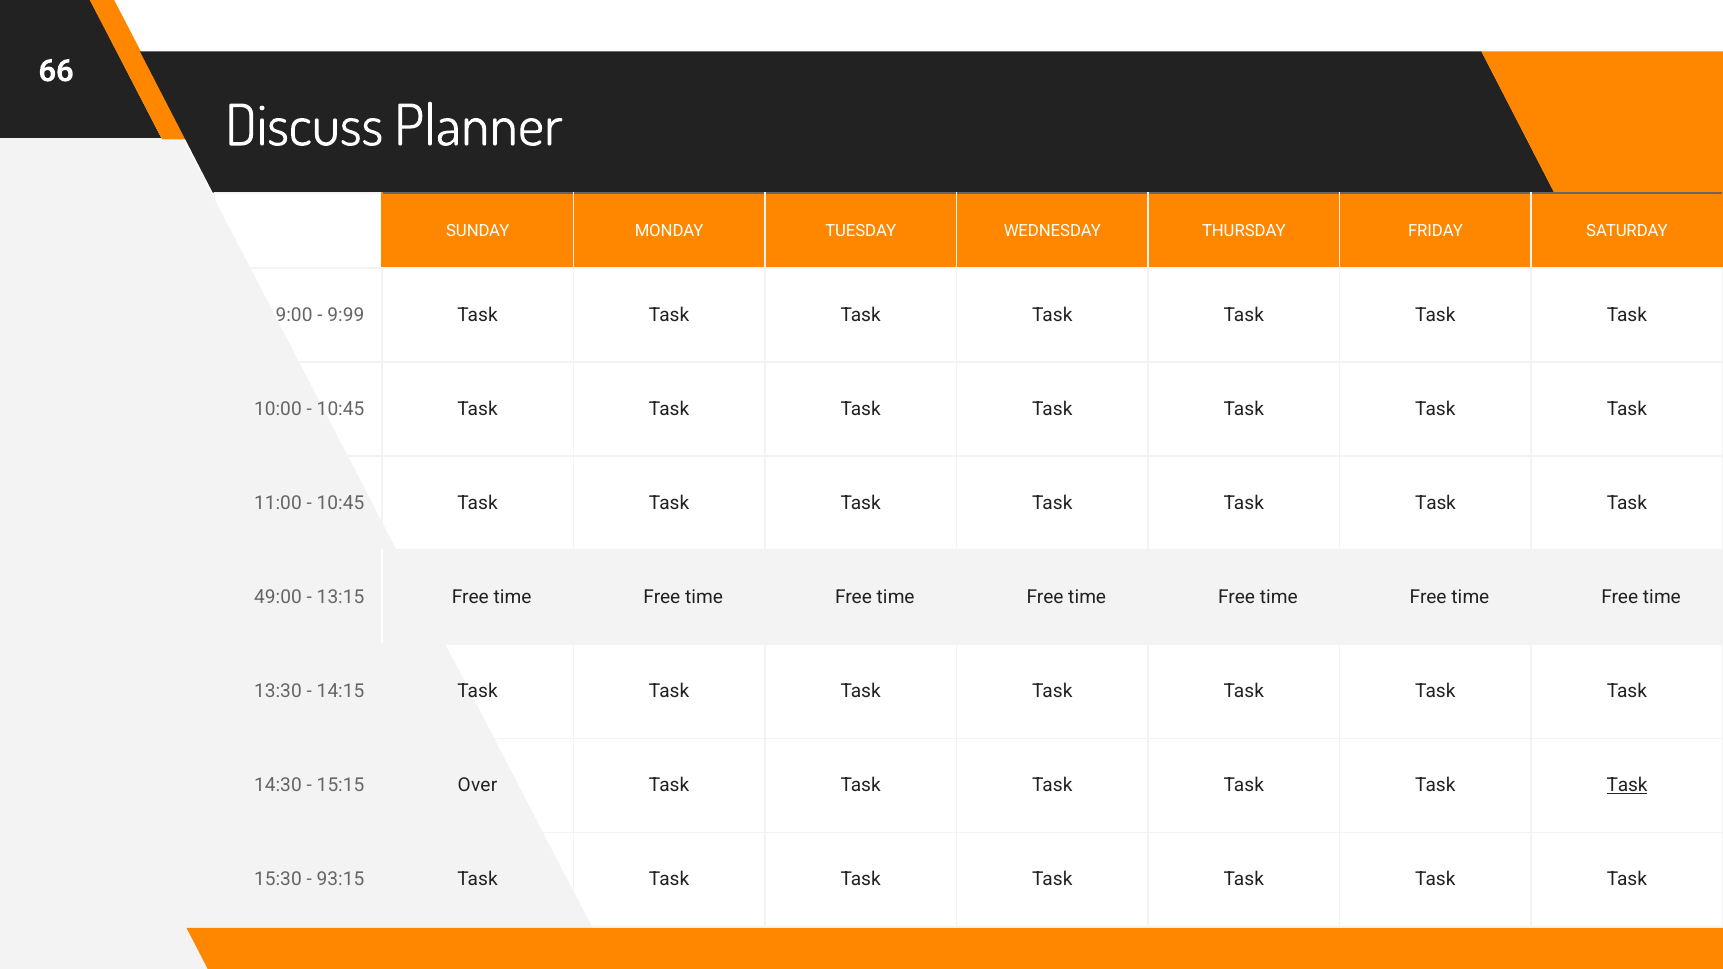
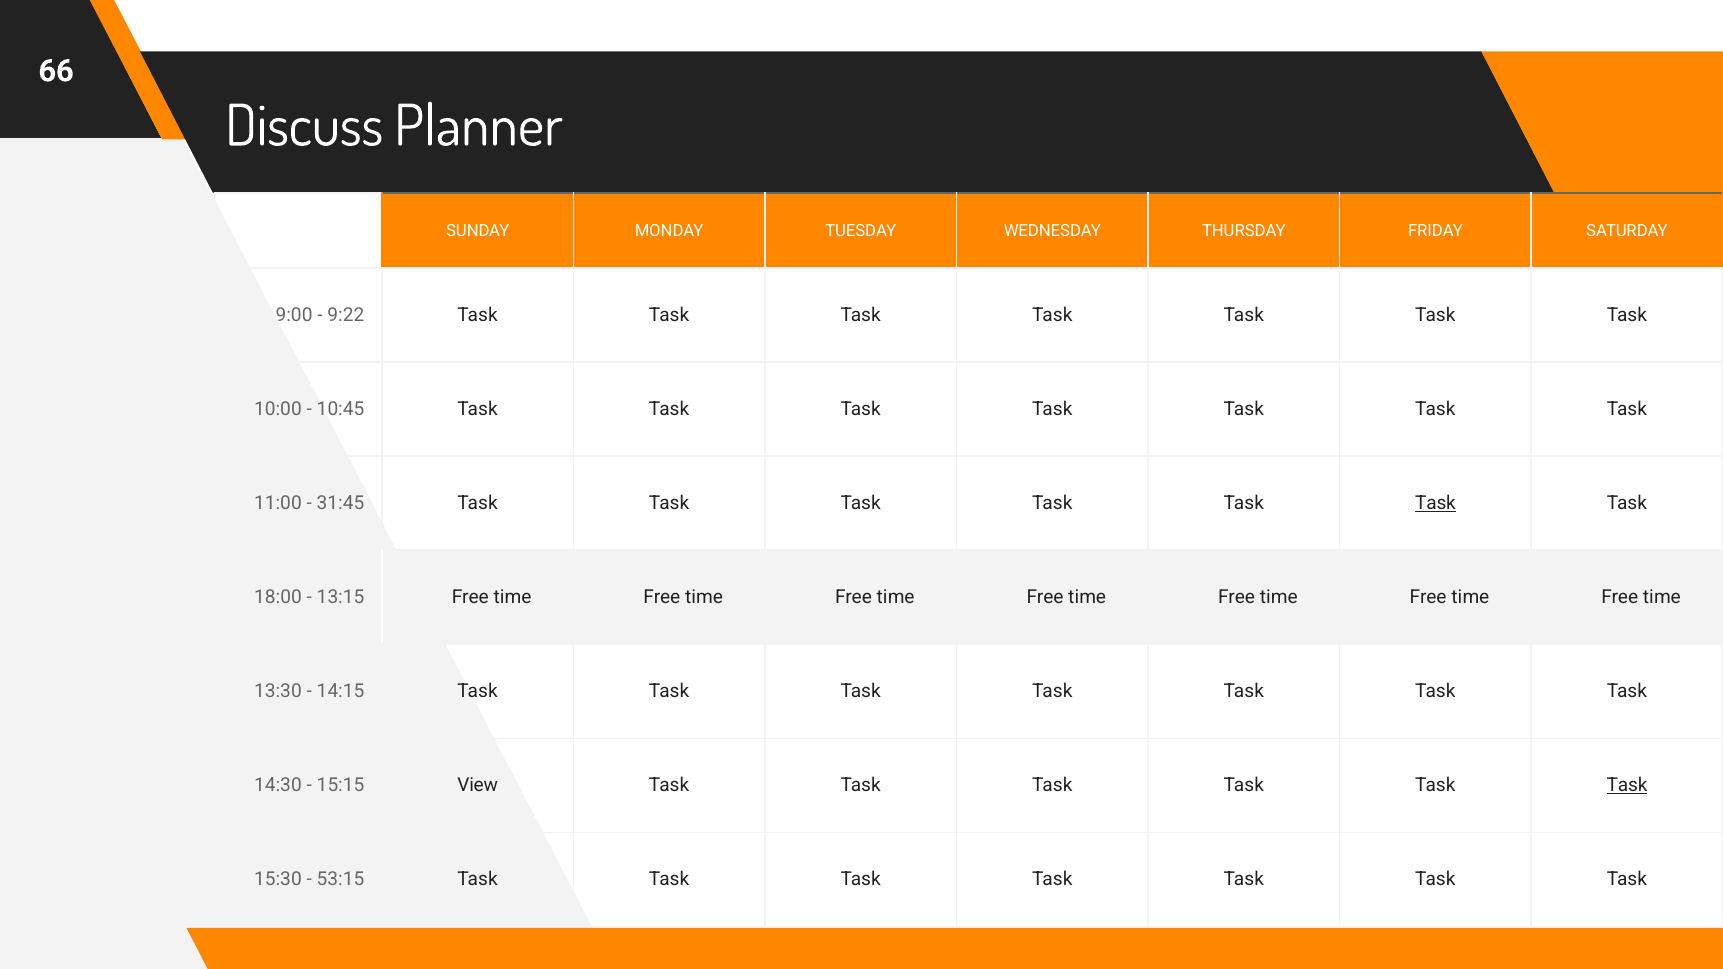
9:99: 9:99 -> 9:22 (346, 315)
10:45: 10:45 -> 31:45 (340, 503)
Task underline: none -> present (1436, 503)
49:00: 49:00 -> 18:00 (278, 598)
Over: Over -> View (478, 786)
93:15: 93:15 -> 53:15 (340, 880)
